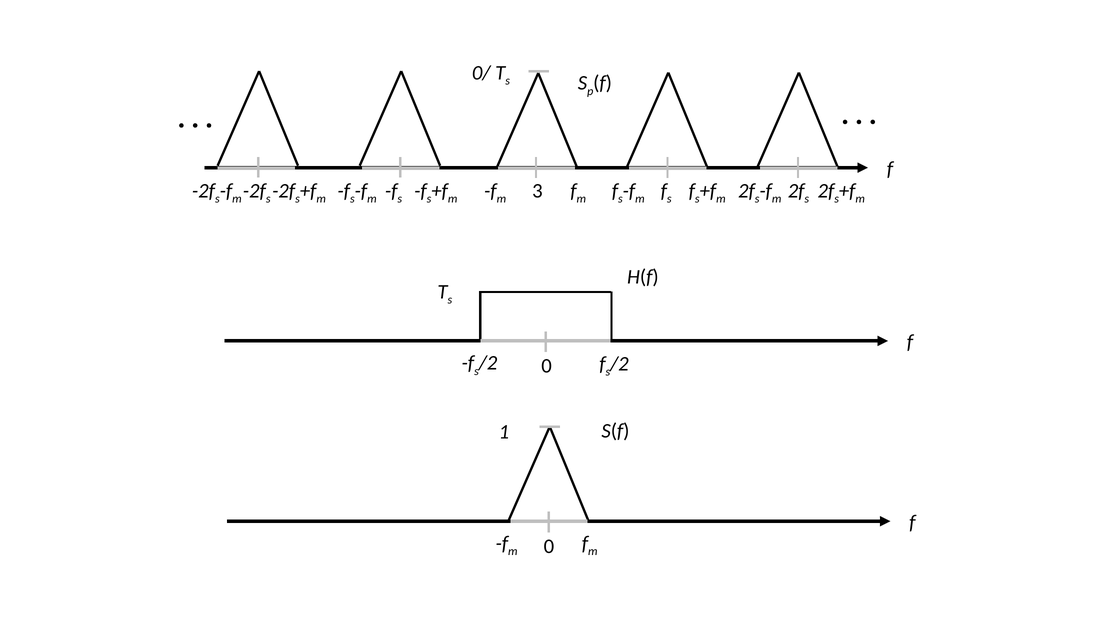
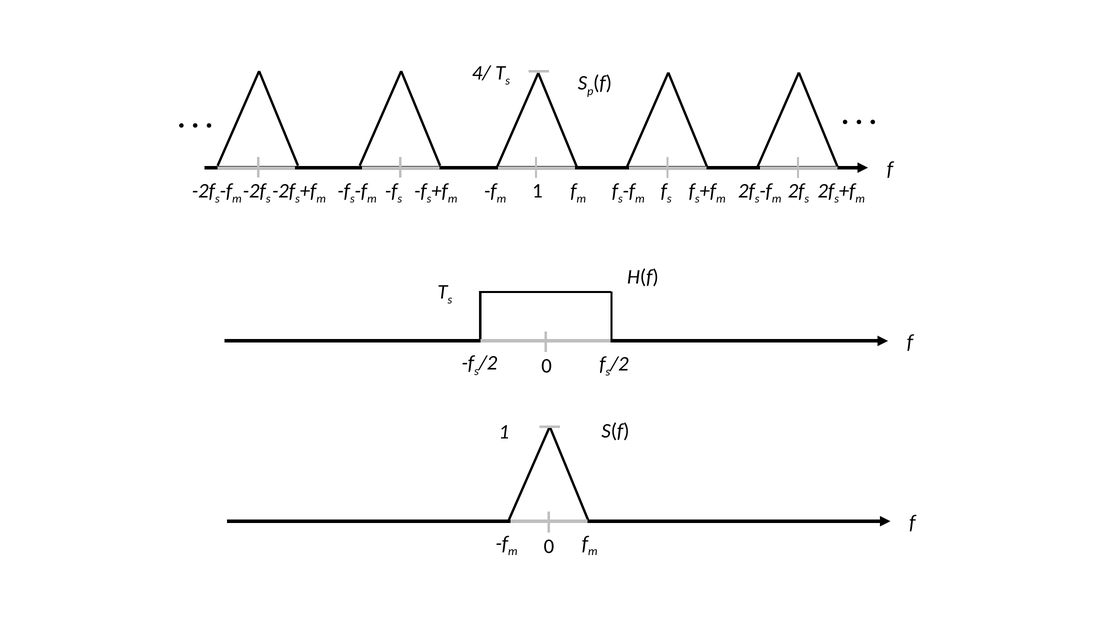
0/: 0/ -> 4/ (481, 73)
3: 3 -> 1 (537, 191)
